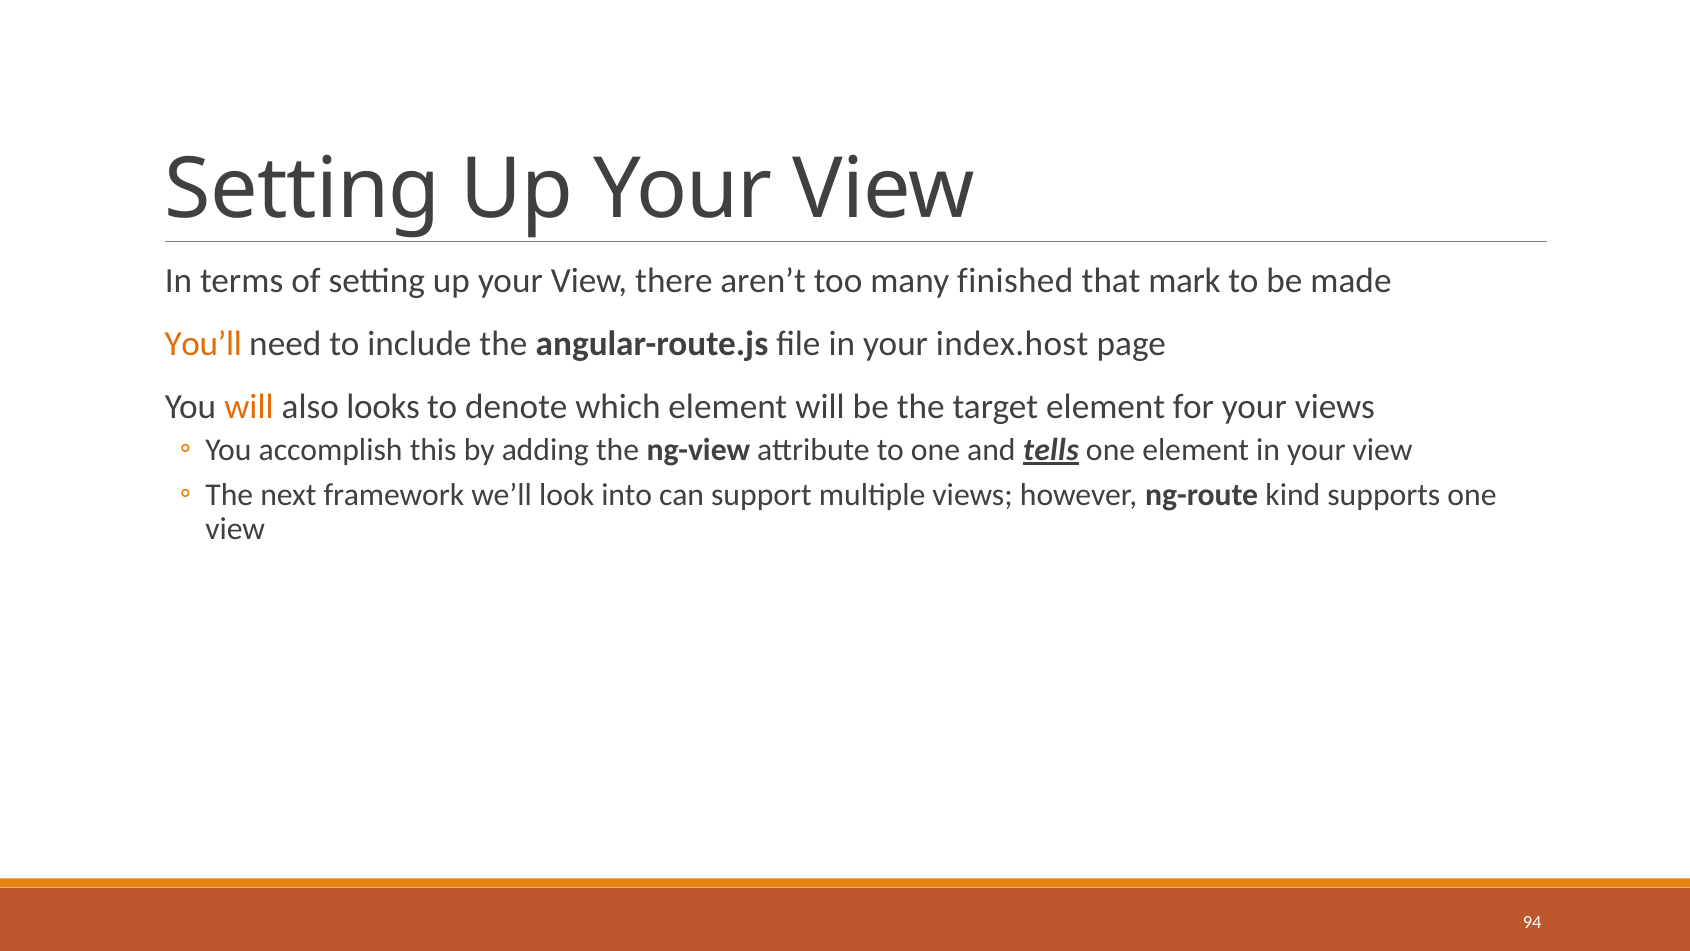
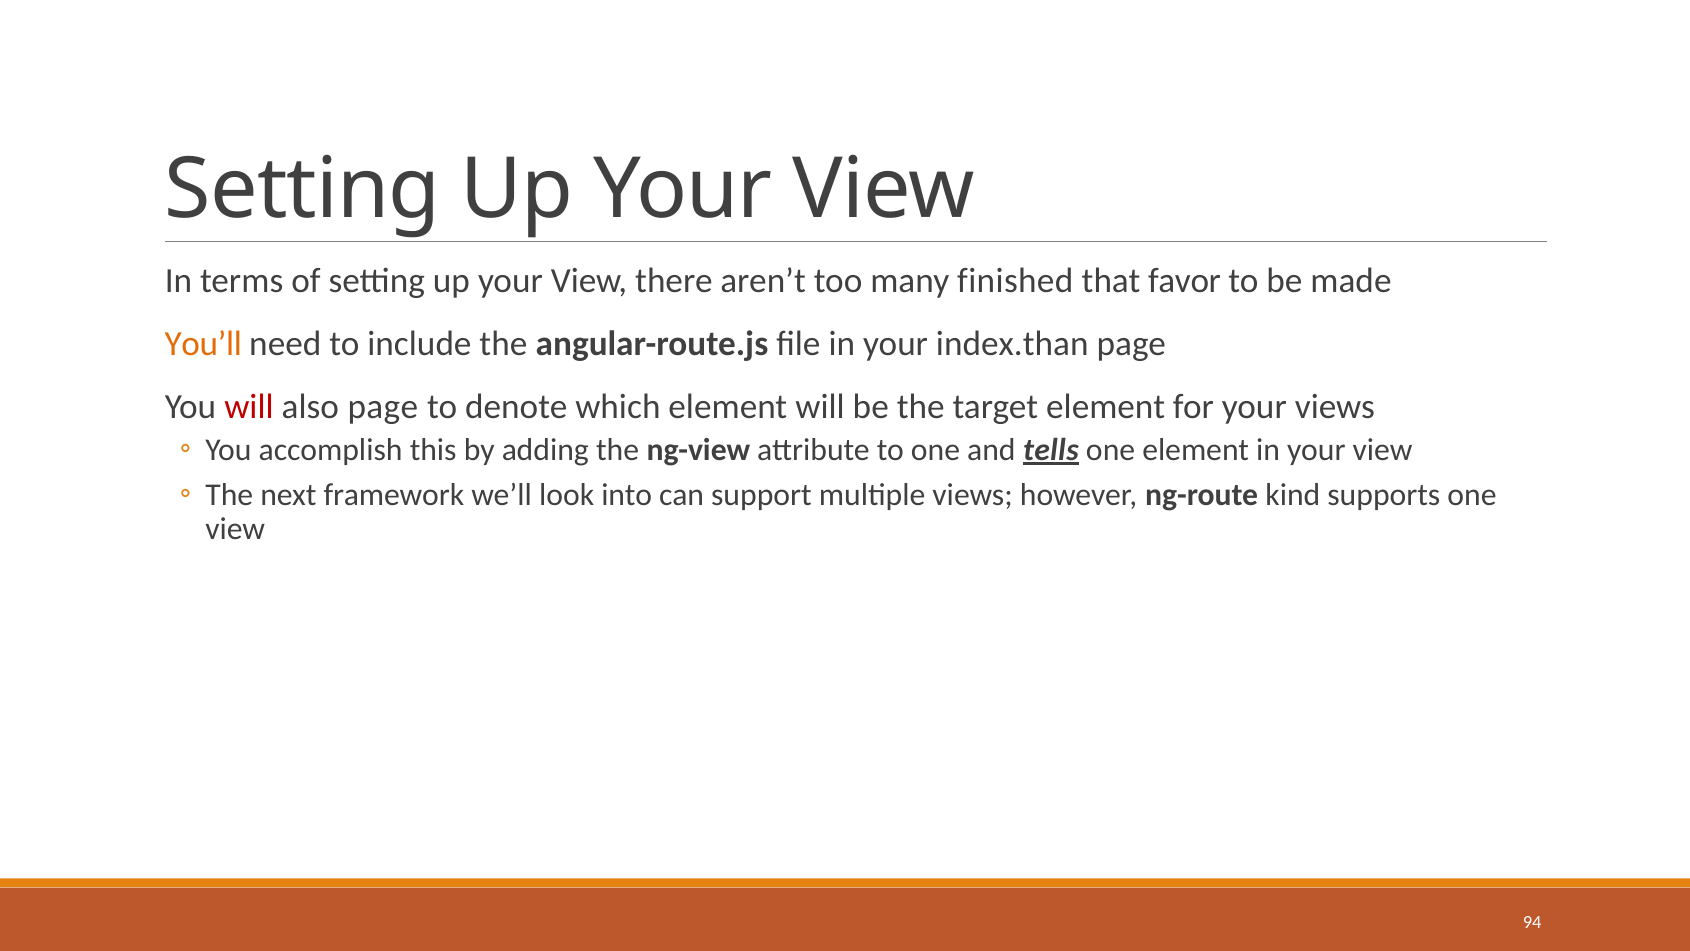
mark: mark -> favor (1185, 281)
index.host: index.host -> index.than (1012, 344)
will colour: orange -> red (249, 406)
also looks: looks -> page (383, 406)
